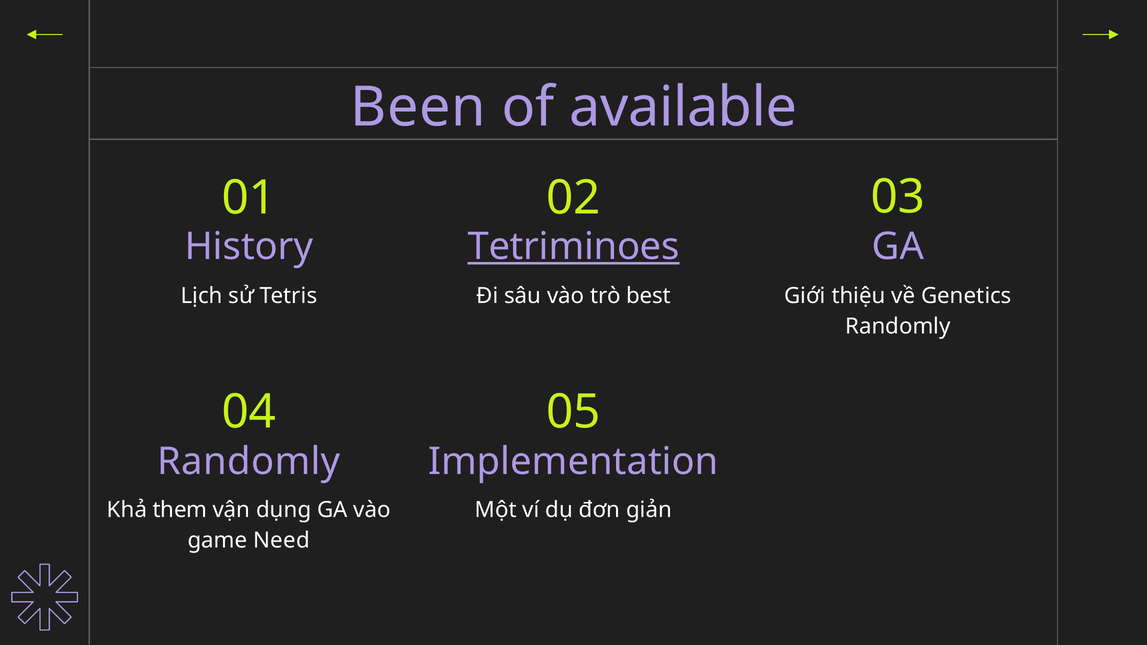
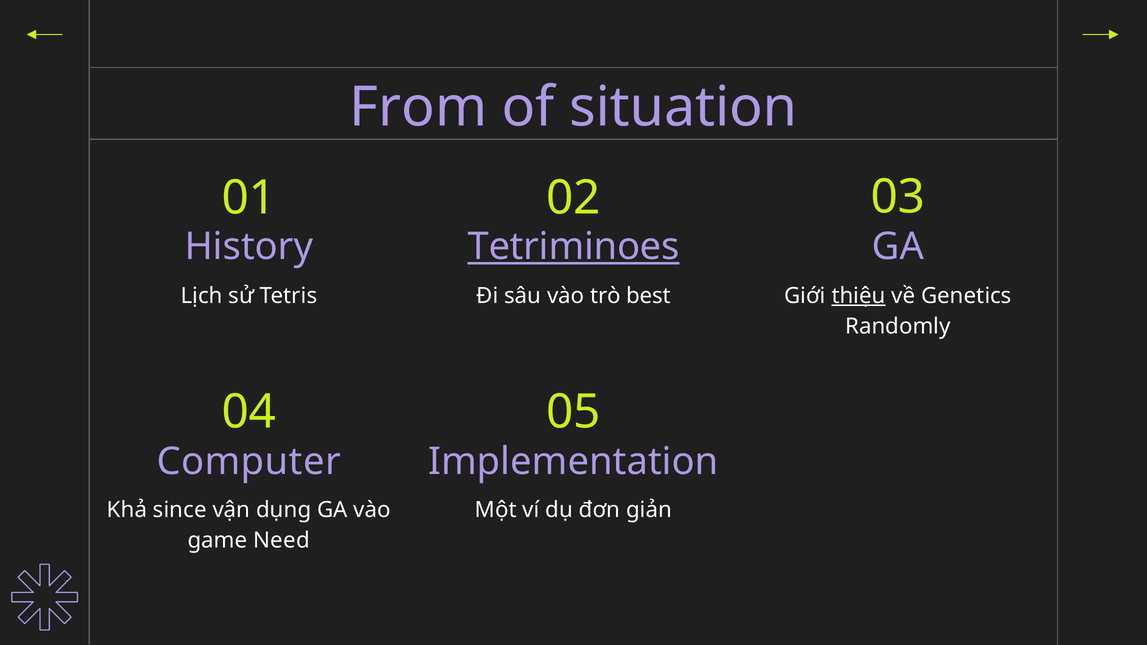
Been: Been -> From (418, 107)
available: available -> situation (683, 107)
thiệu underline: none -> present (858, 296)
Randomly: Randomly -> Computer (249, 462)
them: them -> since (180, 510)
